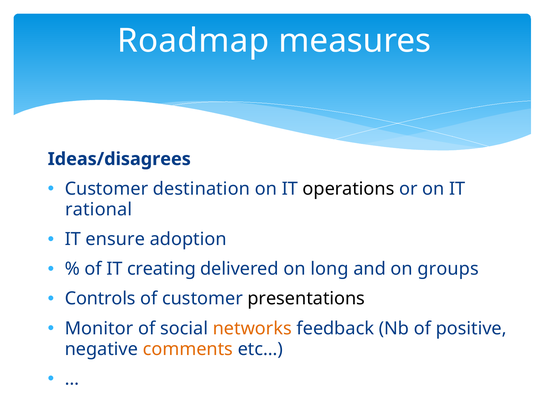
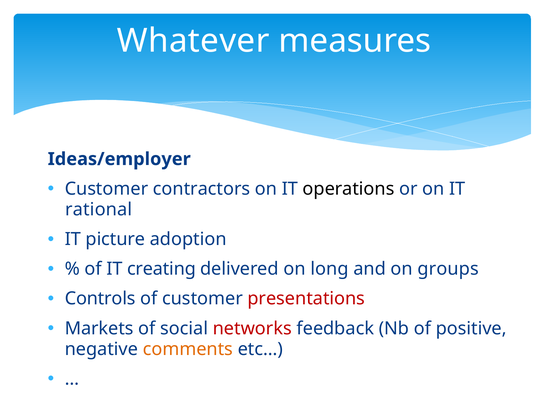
Roadmap: Roadmap -> Whatever (193, 41)
Ideas/disagrees: Ideas/disagrees -> Ideas/employer (119, 159)
destination: destination -> contractors (202, 189)
ensure: ensure -> picture (115, 239)
presentations colour: black -> red (306, 299)
Monitor: Monitor -> Markets (99, 328)
networks colour: orange -> red (252, 328)
